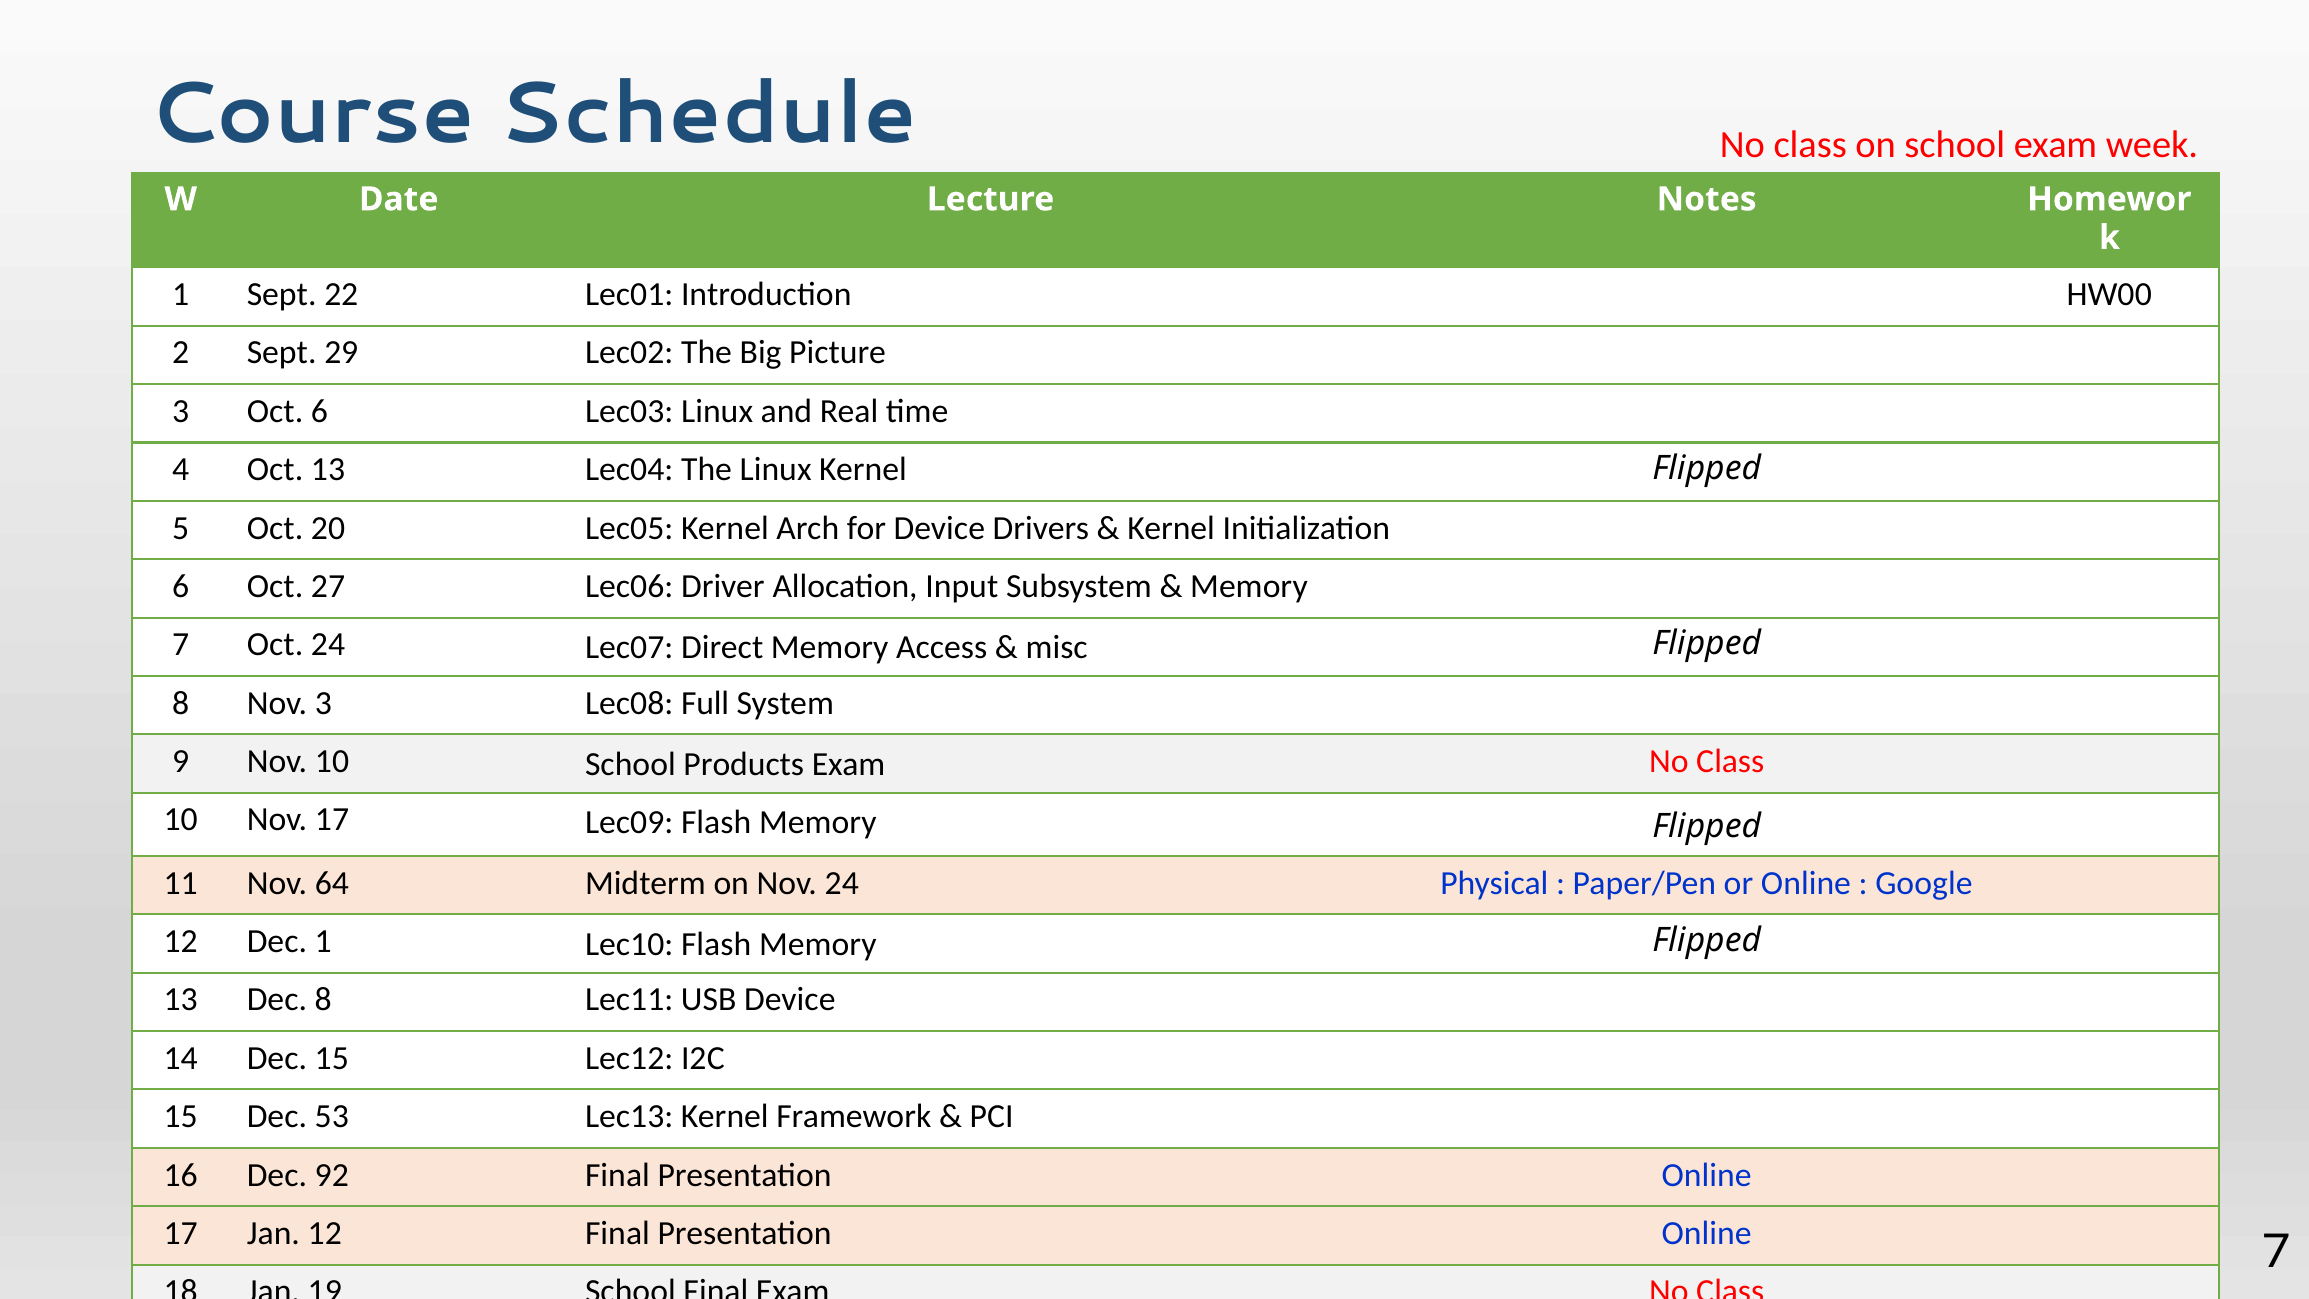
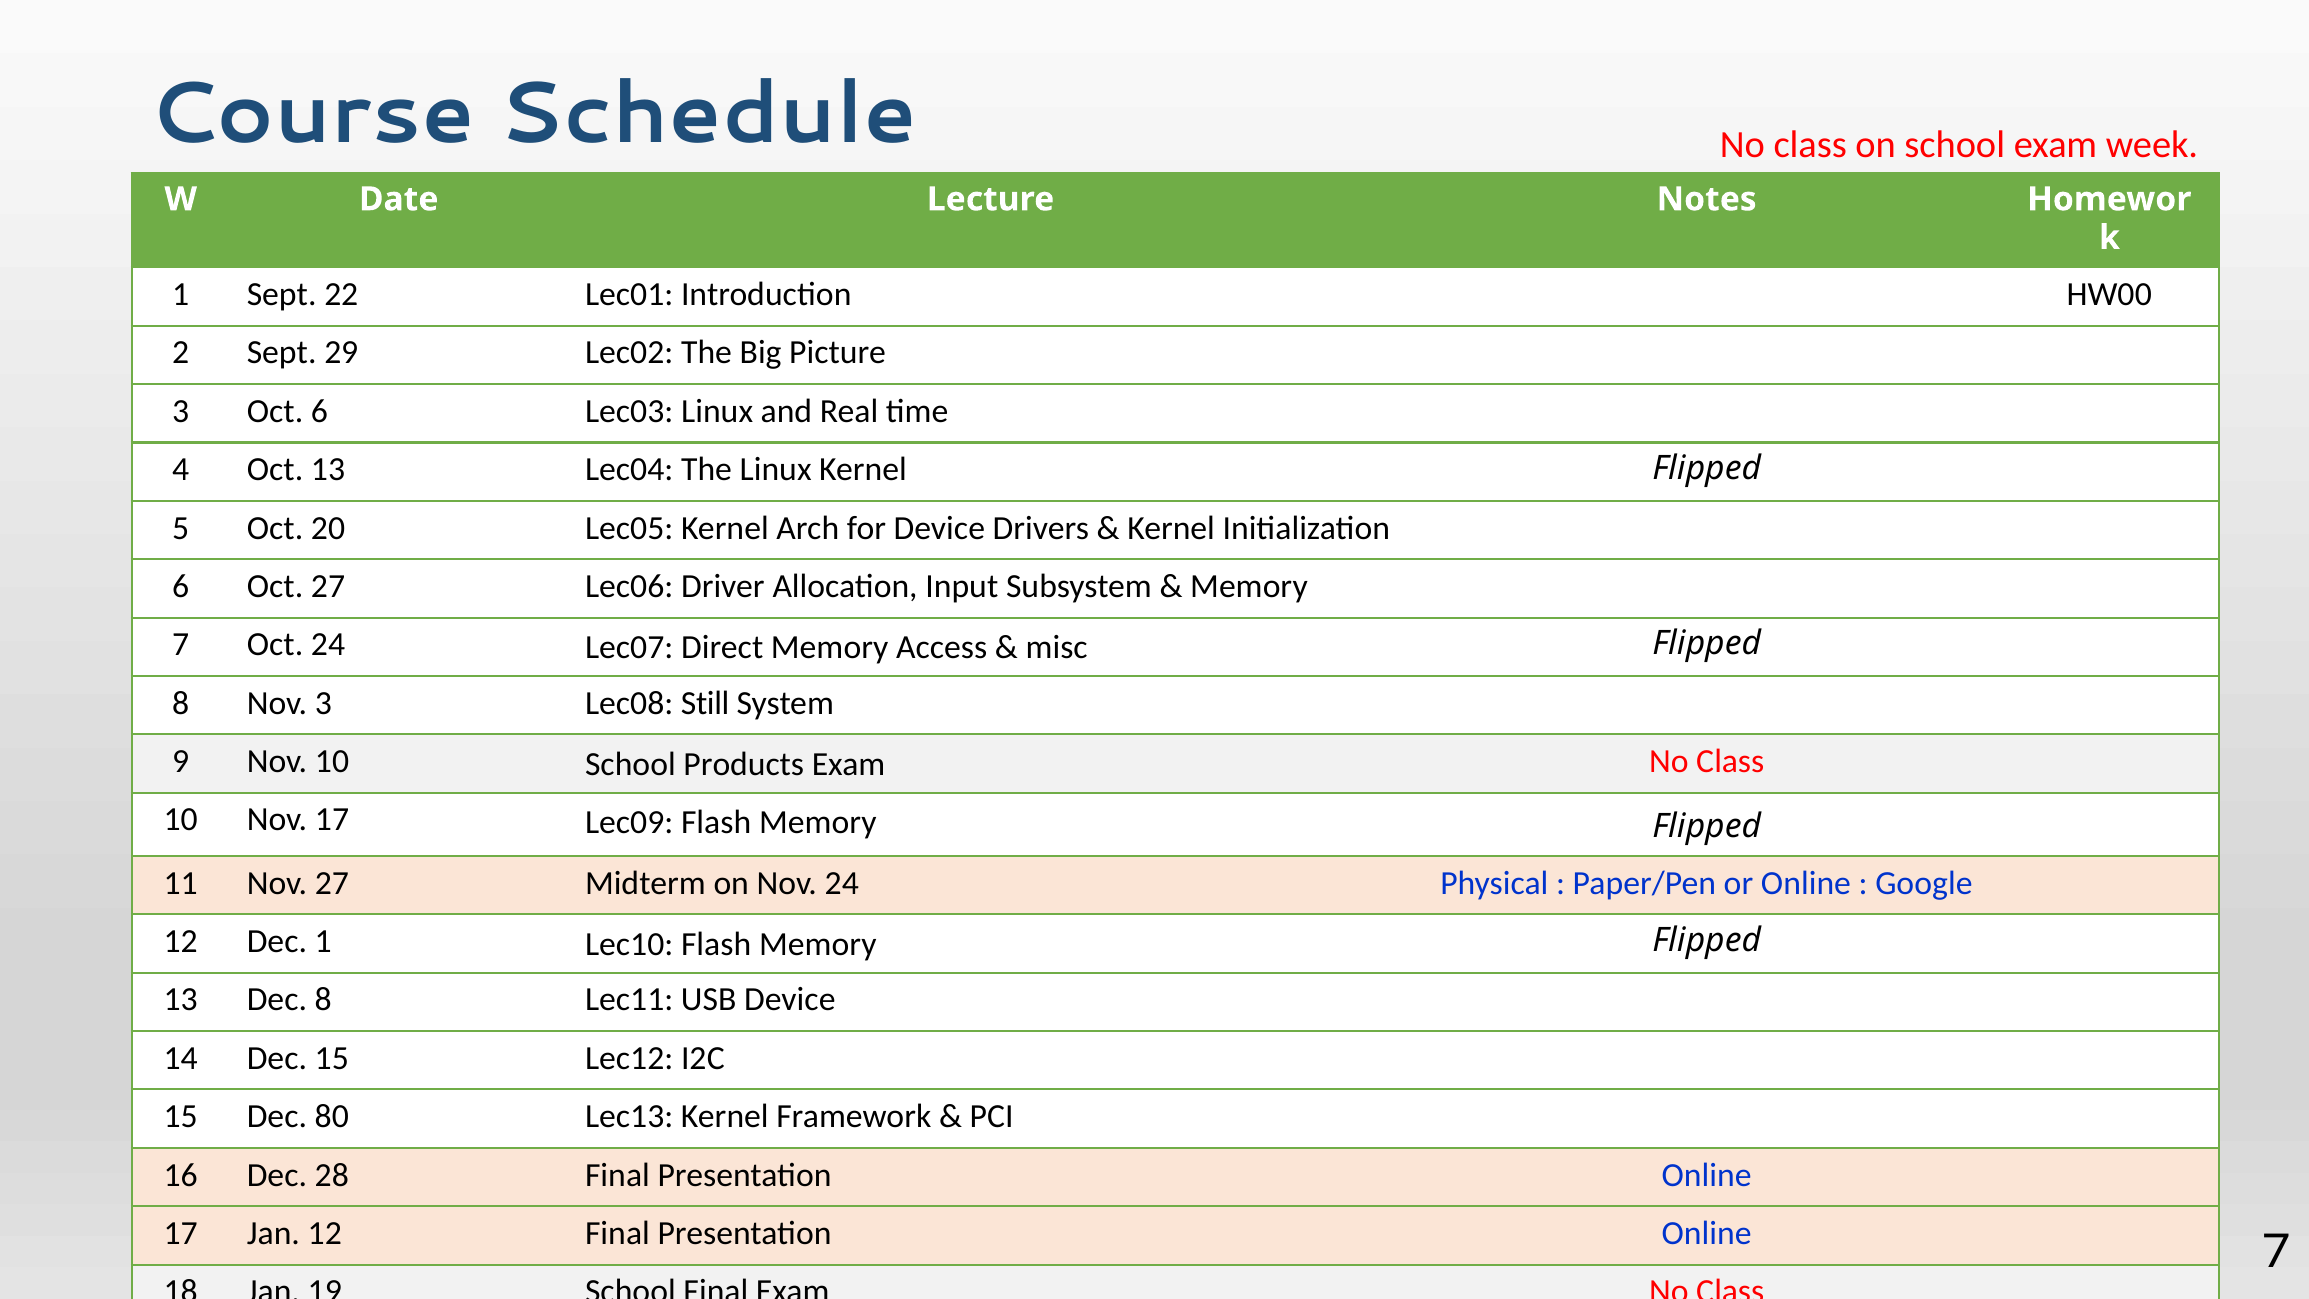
Full: Full -> Still (705, 703)
Nov 64: 64 -> 27 (332, 883)
53: 53 -> 80 (332, 1117)
92: 92 -> 28 (332, 1175)
